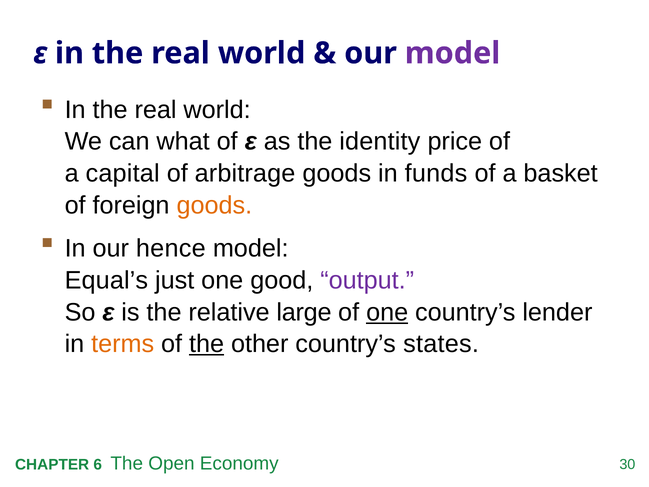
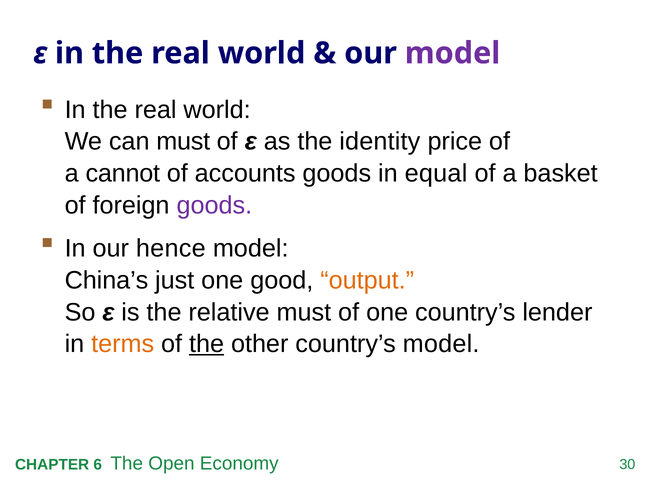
can what: what -> must (183, 142)
capital: capital -> cannot (123, 173)
arbitrage: arbitrage -> accounts (245, 173)
funds: funds -> equal (436, 173)
goods colour: orange -> purple (214, 205)
Equal’s: Equal’s -> China’s (106, 280)
output colour: purple -> orange (367, 280)
relative large: large -> must (304, 312)
one underline: present -> none (387, 312)
country’s states: states -> model (441, 344)
